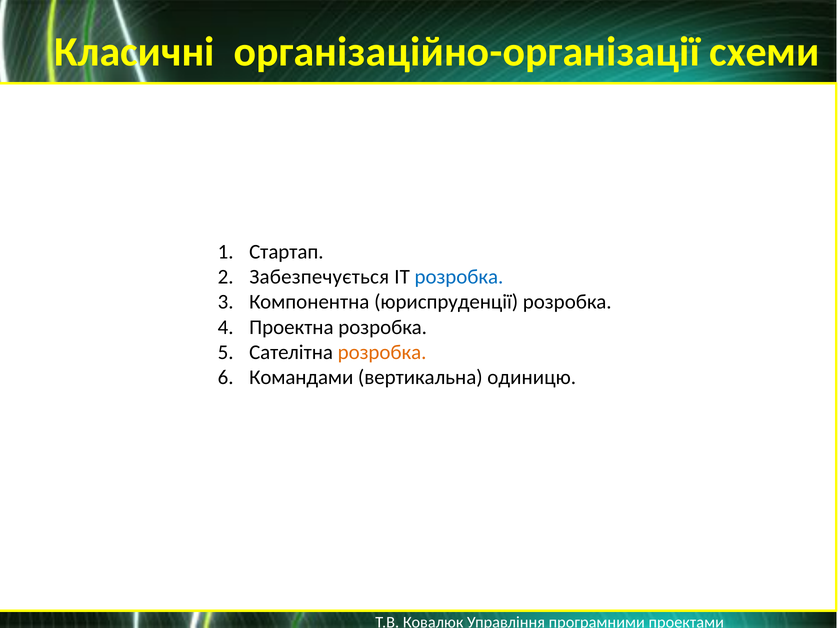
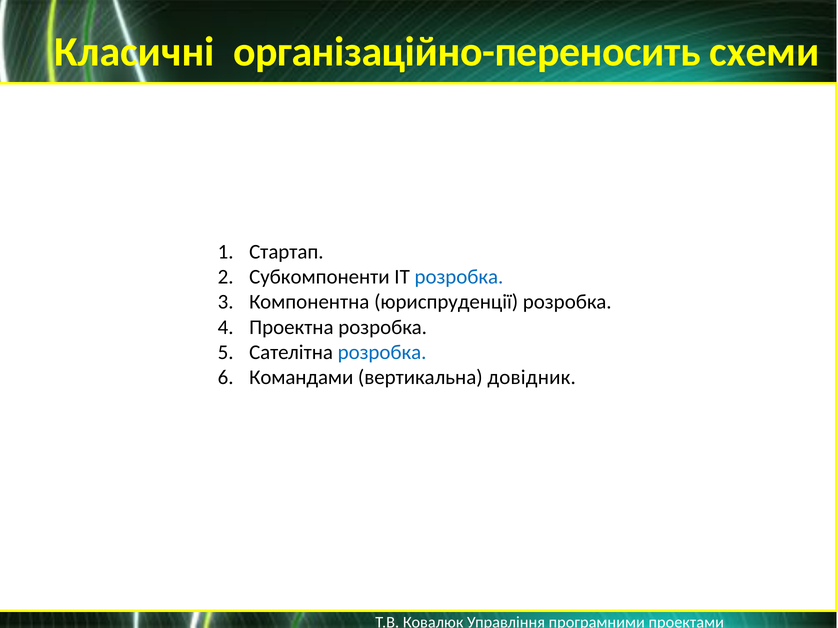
організаційно-організації: організаційно-організації -> організаційно-переносить (467, 52)
Забезпечується: Забезпечується -> Субкомпоненти (319, 277)
розробка colour: orange -> blue (382, 353)
одиницю: одиницю -> довідник (532, 378)
